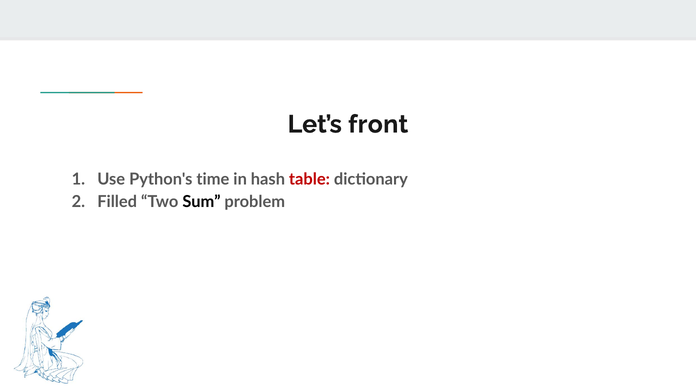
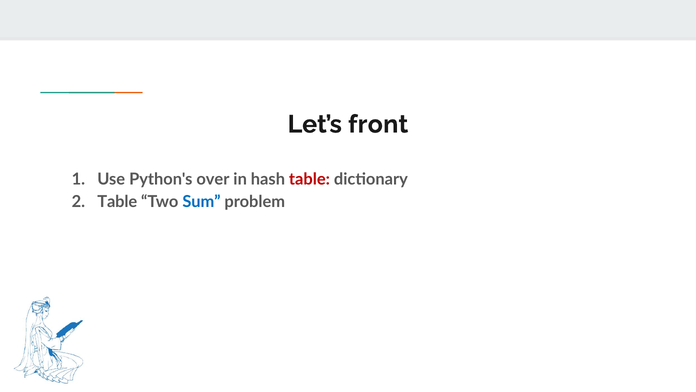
time: time -> over (213, 179)
Filled: Filled -> Table (117, 202)
Sum colour: black -> blue (201, 202)
